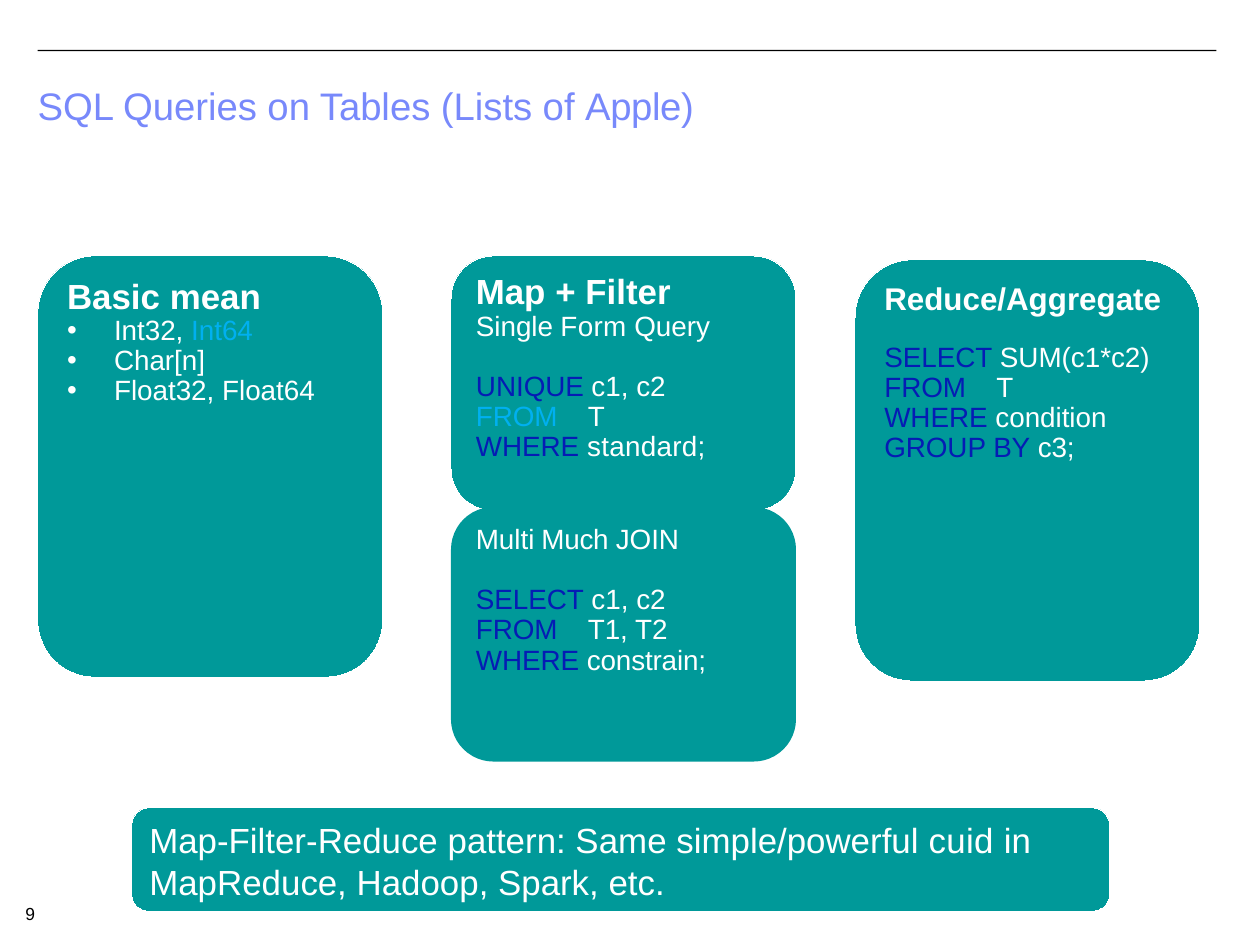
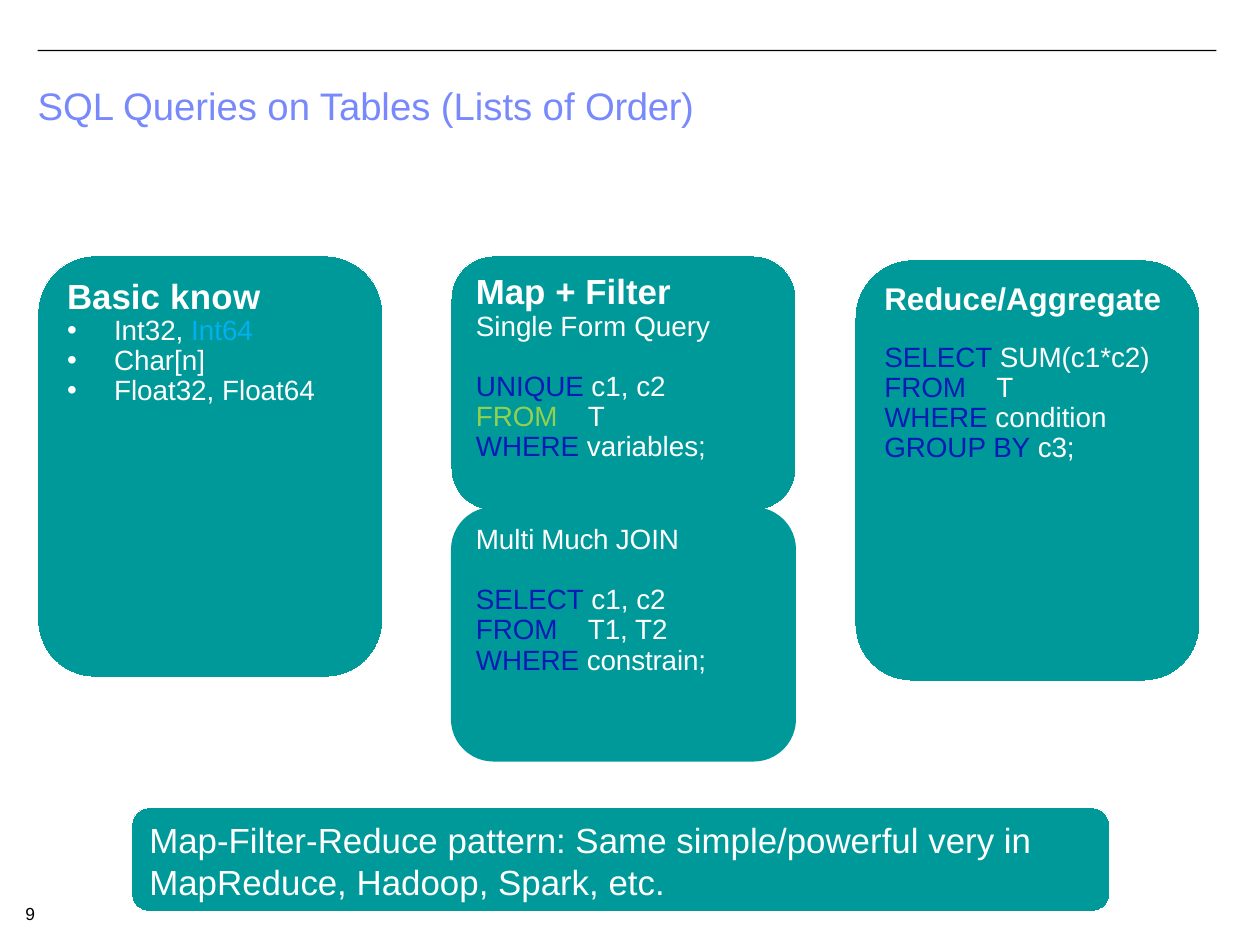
Apple: Apple -> Order (640, 108)
mean: mean -> know (215, 297)
FROM colour: light blue -> light green (517, 417)
standard: standard -> variables (646, 447)
cuid: cuid -> very (961, 842)
